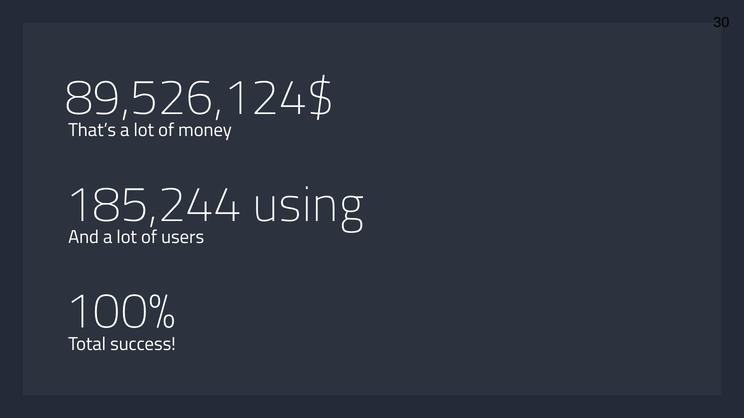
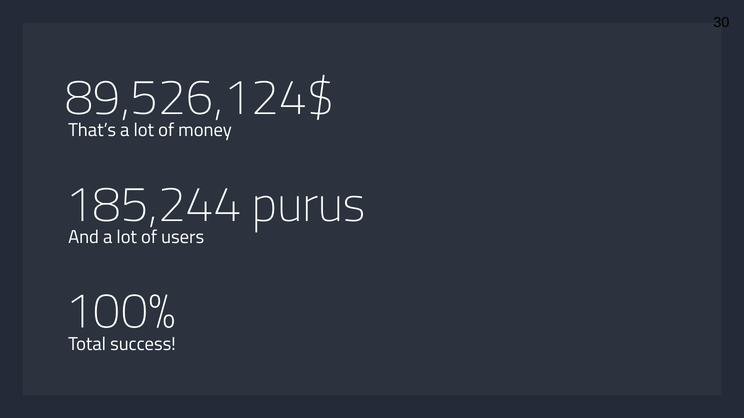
using: using -> purus (309, 205)
